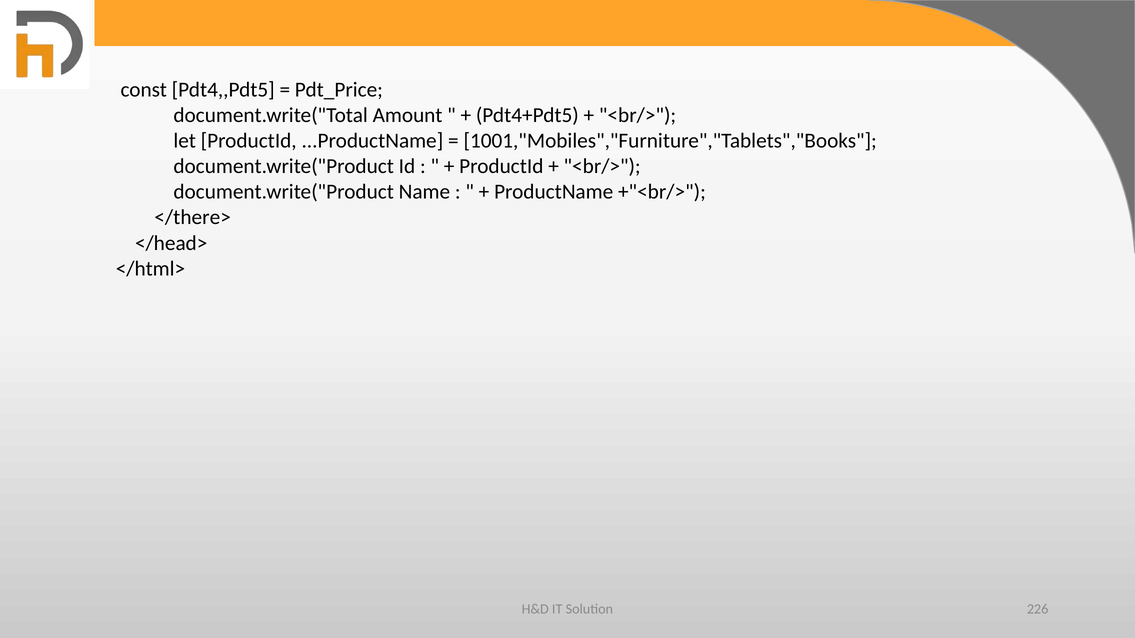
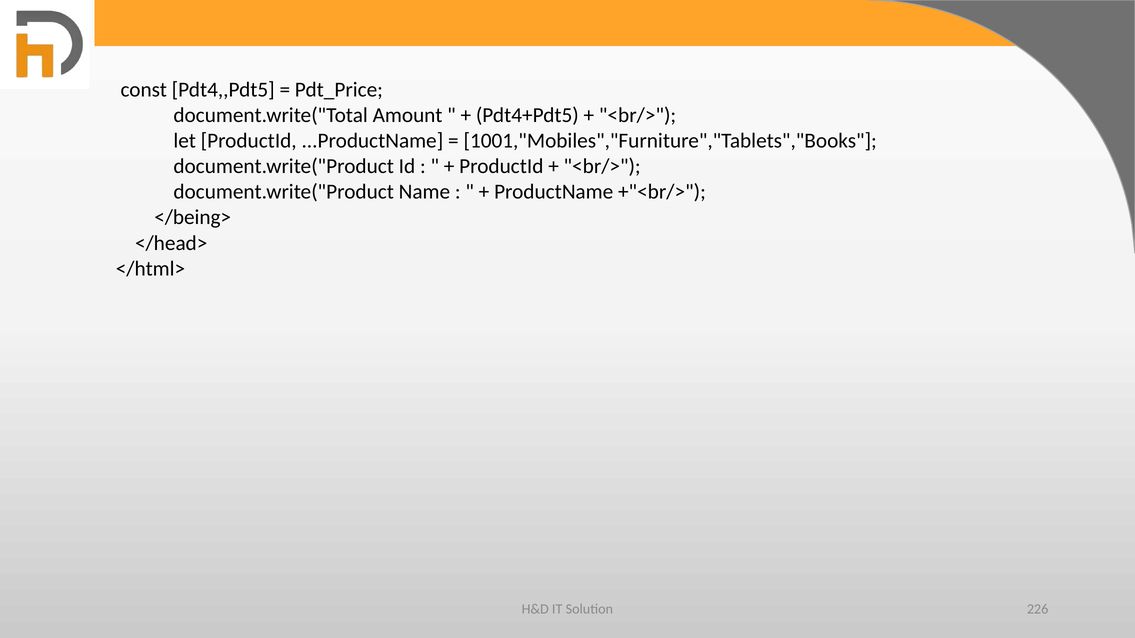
</there>: </there> -> </being> (193, 218)
